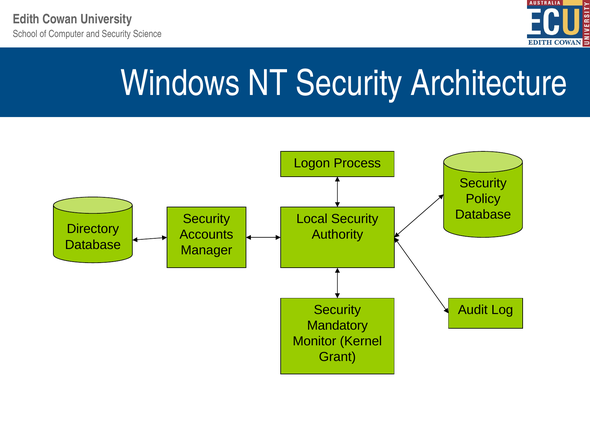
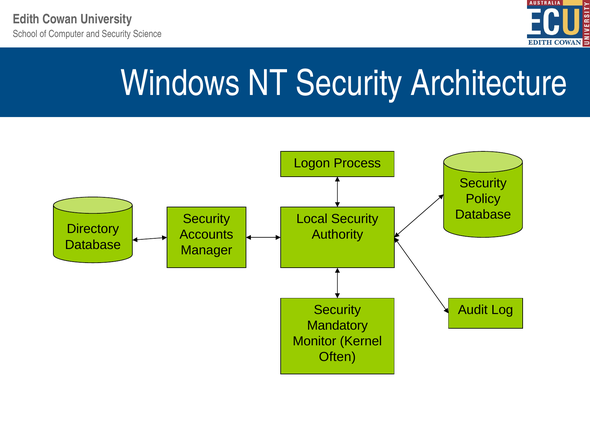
Grant: Grant -> Often (337, 357)
